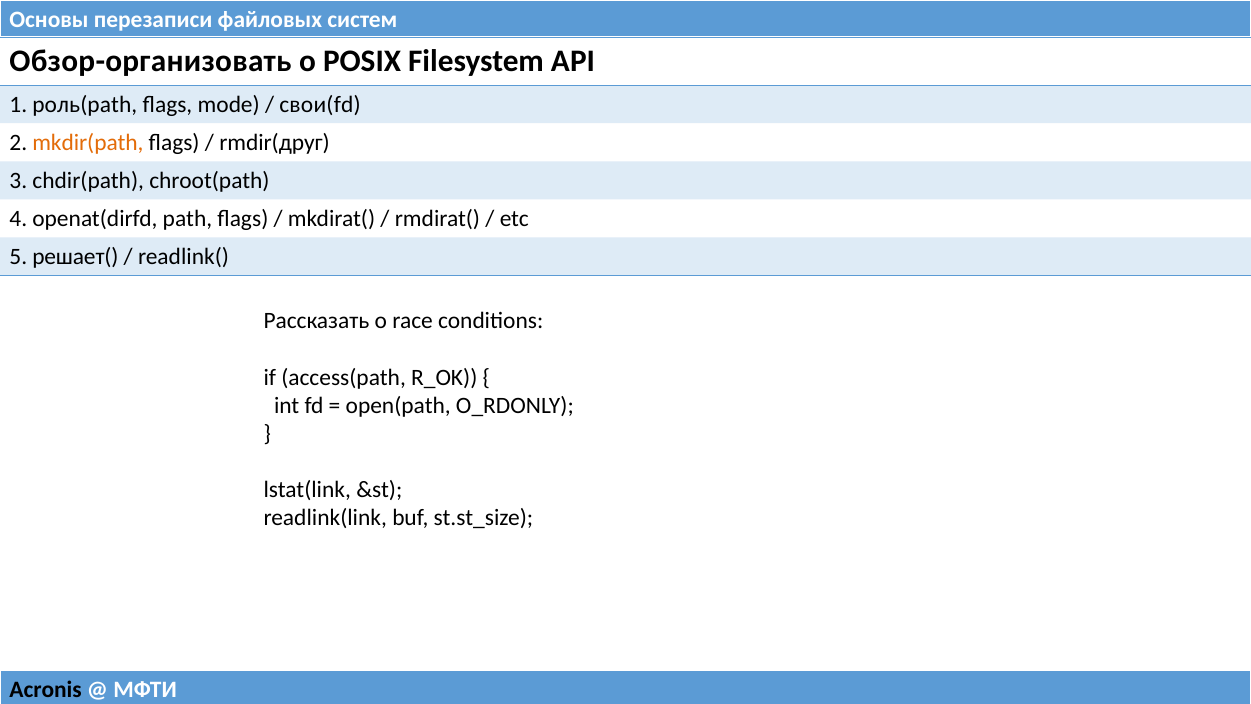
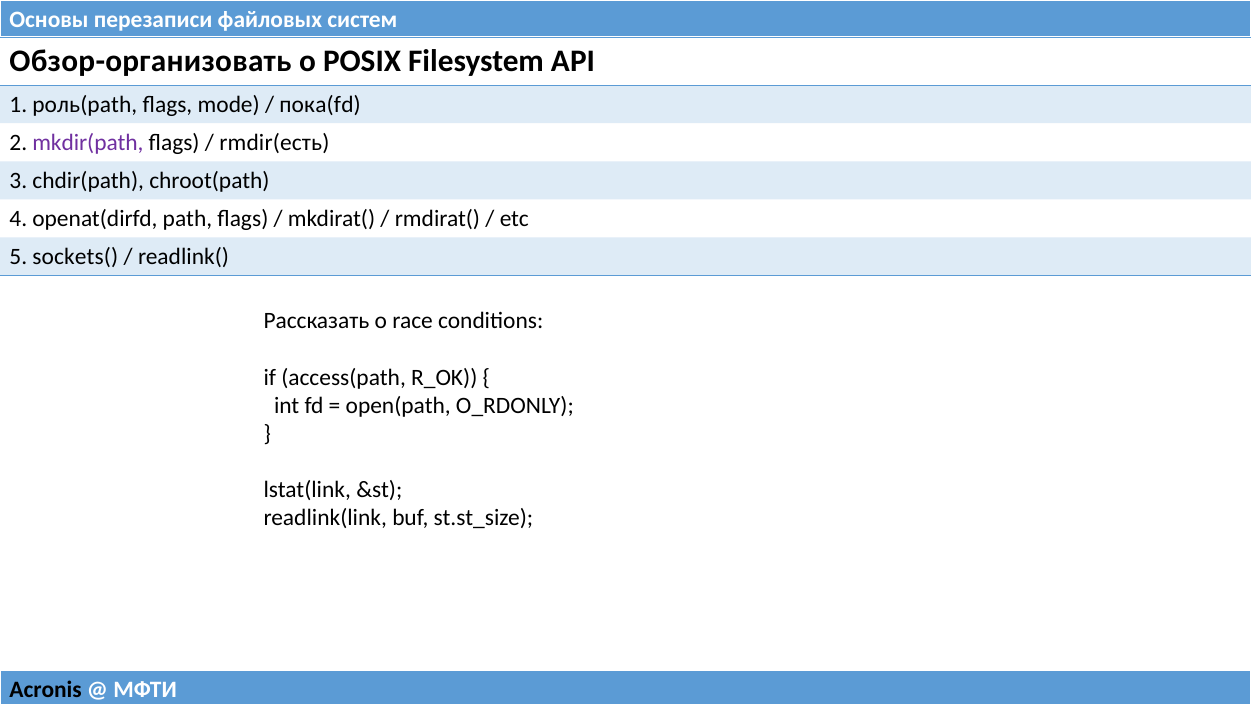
свои(fd: свои(fd -> пока(fd (320, 104)
mkdir(path colour: orange -> purple (88, 142)
rmdir(друг: rmdir(друг -> rmdir(есть (274, 142)
решает(: решает( -> sockets( (75, 257)
